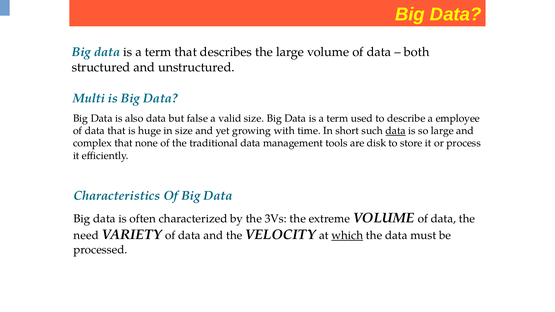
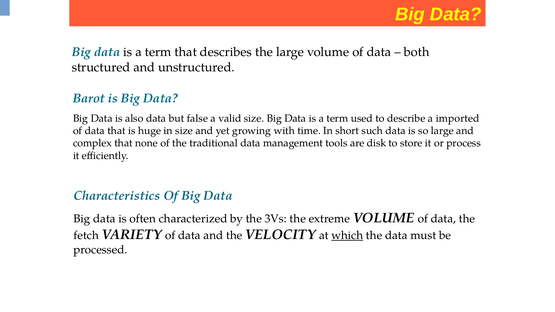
Multi: Multi -> Barot (89, 98)
employee: employee -> imported (458, 118)
data underline: present -> none (396, 131)
need: need -> fetch (86, 236)
